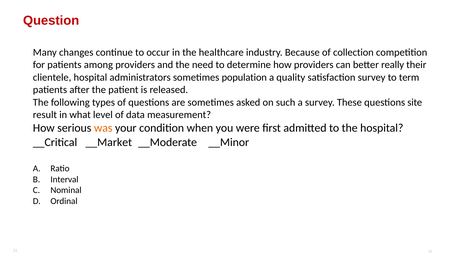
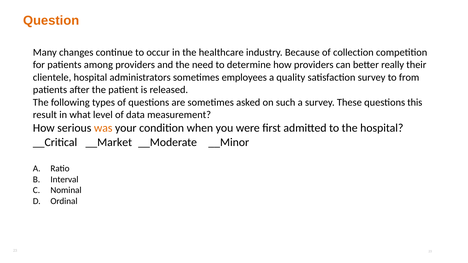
Question colour: red -> orange (51, 20)
population: population -> employees (244, 77)
term: term -> from (409, 77)
site: site -> this (415, 102)
